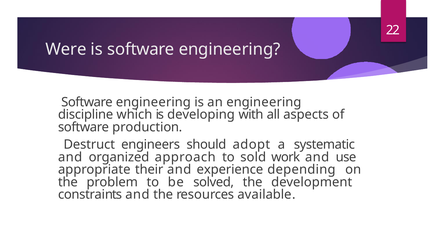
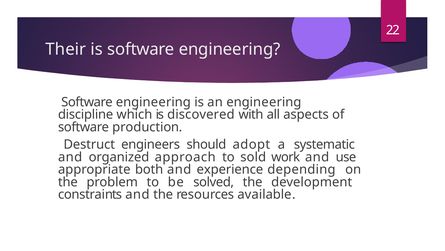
Were: Were -> Their (66, 49)
developing: developing -> discovered (201, 114)
their: their -> both (149, 169)
